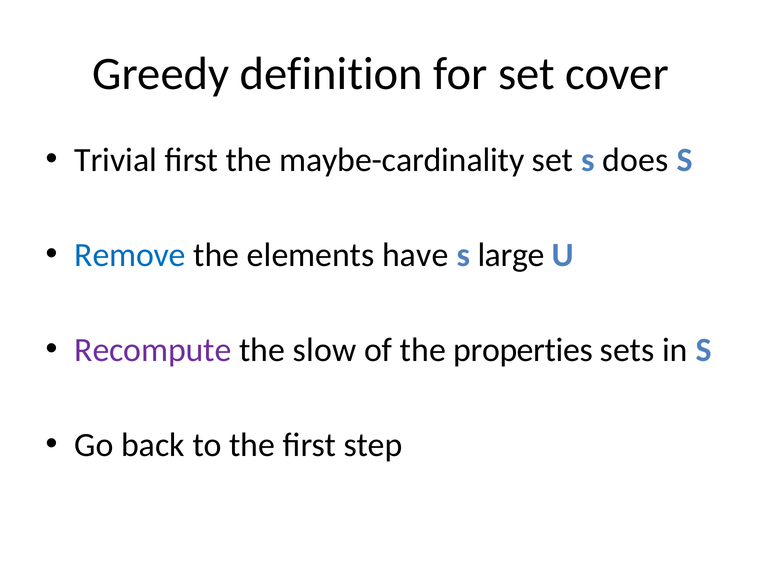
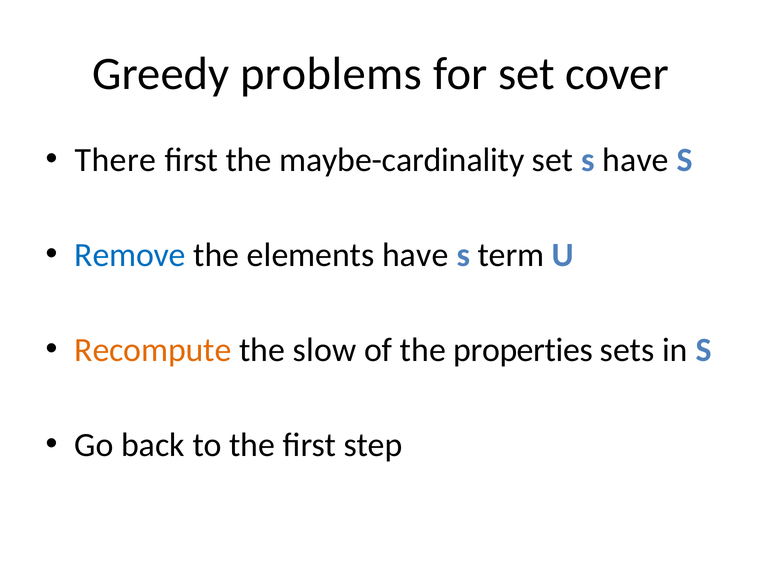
definition: definition -> problems (331, 74)
Trivial: Trivial -> There (115, 160)
s does: does -> have (636, 160)
large: large -> term (511, 255)
Recompute colour: purple -> orange (153, 350)
